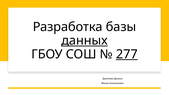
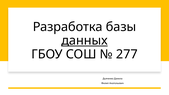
277 underline: present -> none (127, 54)
